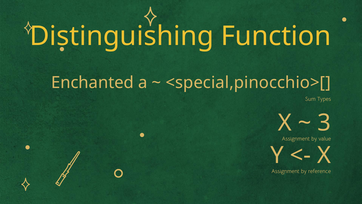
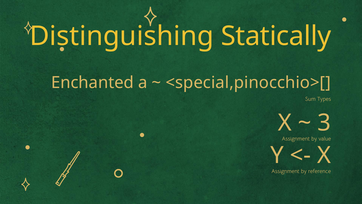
Function: Function -> Statically (276, 36)
